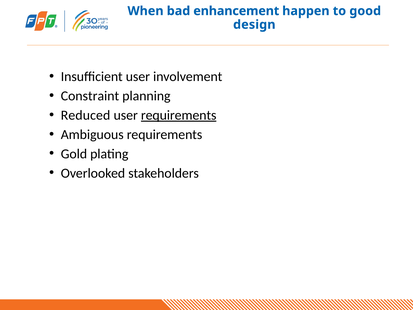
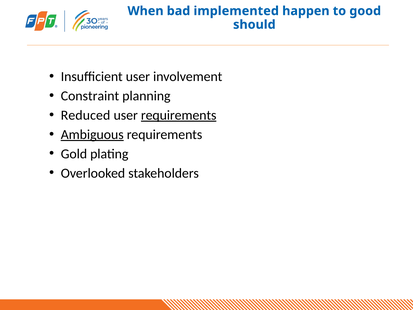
enhancement: enhancement -> implemented (236, 11)
design: design -> should (254, 25)
Ambiguous underline: none -> present (92, 134)
